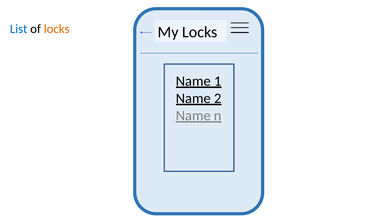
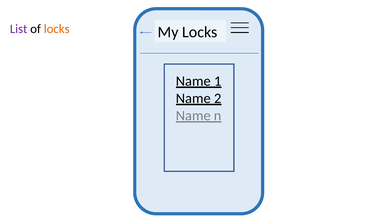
List colour: blue -> purple (19, 29)
